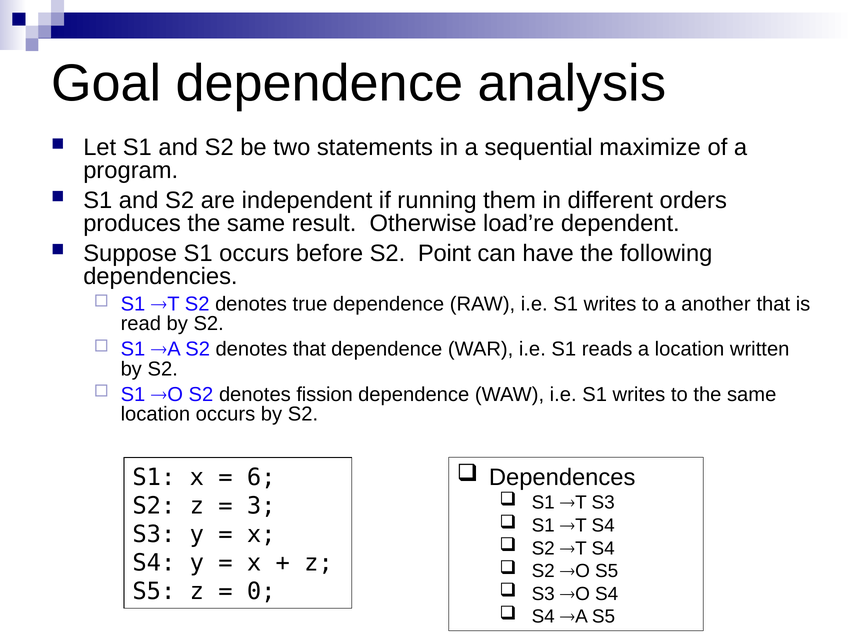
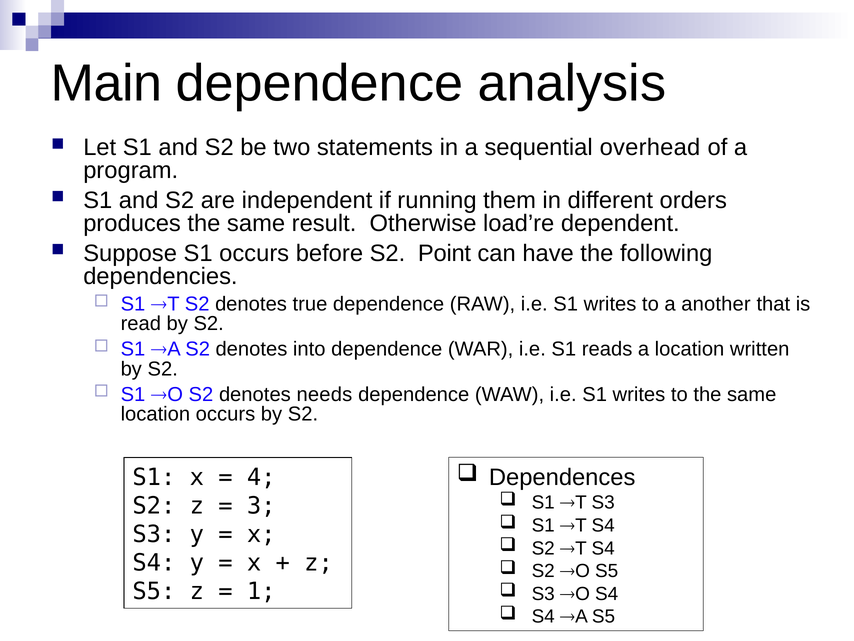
Goal: Goal -> Main (107, 83)
maximize: maximize -> overhead (650, 147)
denotes that: that -> into (309, 349)
fission: fission -> needs (324, 394)
6: 6 -> 4 (261, 477)
0: 0 -> 1 (261, 591)
